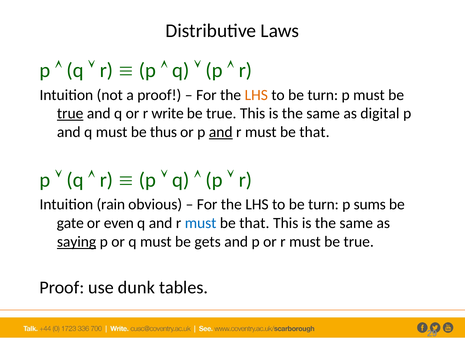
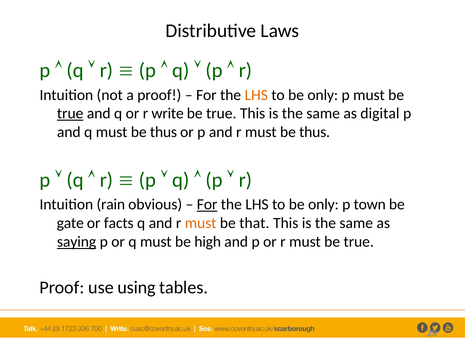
turn: turn -> only (323, 95)
and underline: present -> none (221, 132)
that: that -> thus (315, 132)
For underline: none -> present (207, 204)
turn: turn -> only (323, 204)
sums: sums -> town (370, 204)
even: even -> facts (119, 223)
must colour: blue -> orange (201, 223)
gets: gets -> high (208, 242)
dunk: dunk -> using (137, 287)
